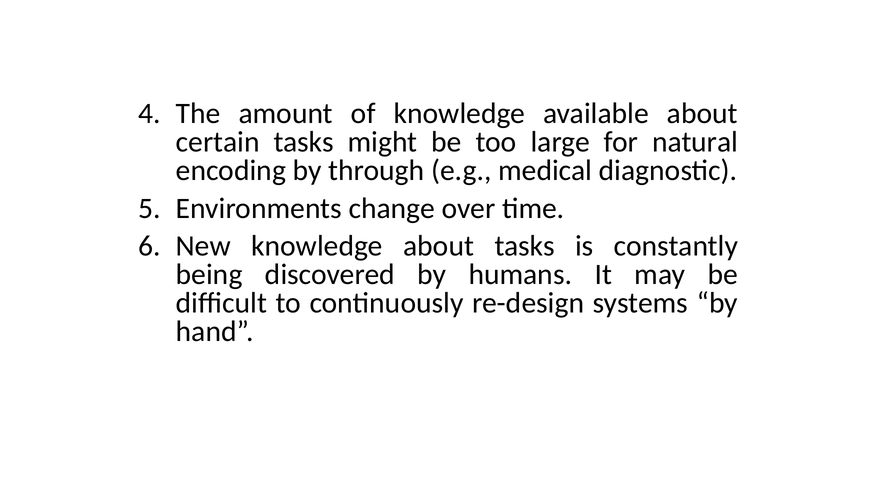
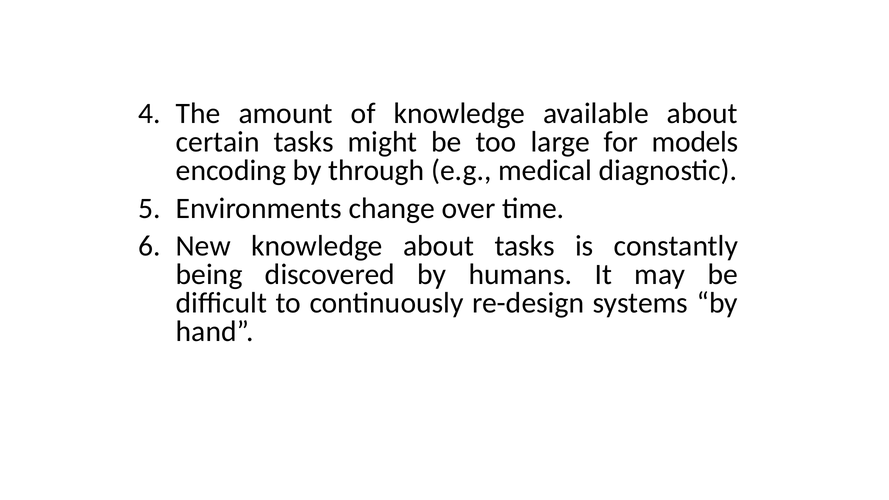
natural: natural -> models (695, 142)
